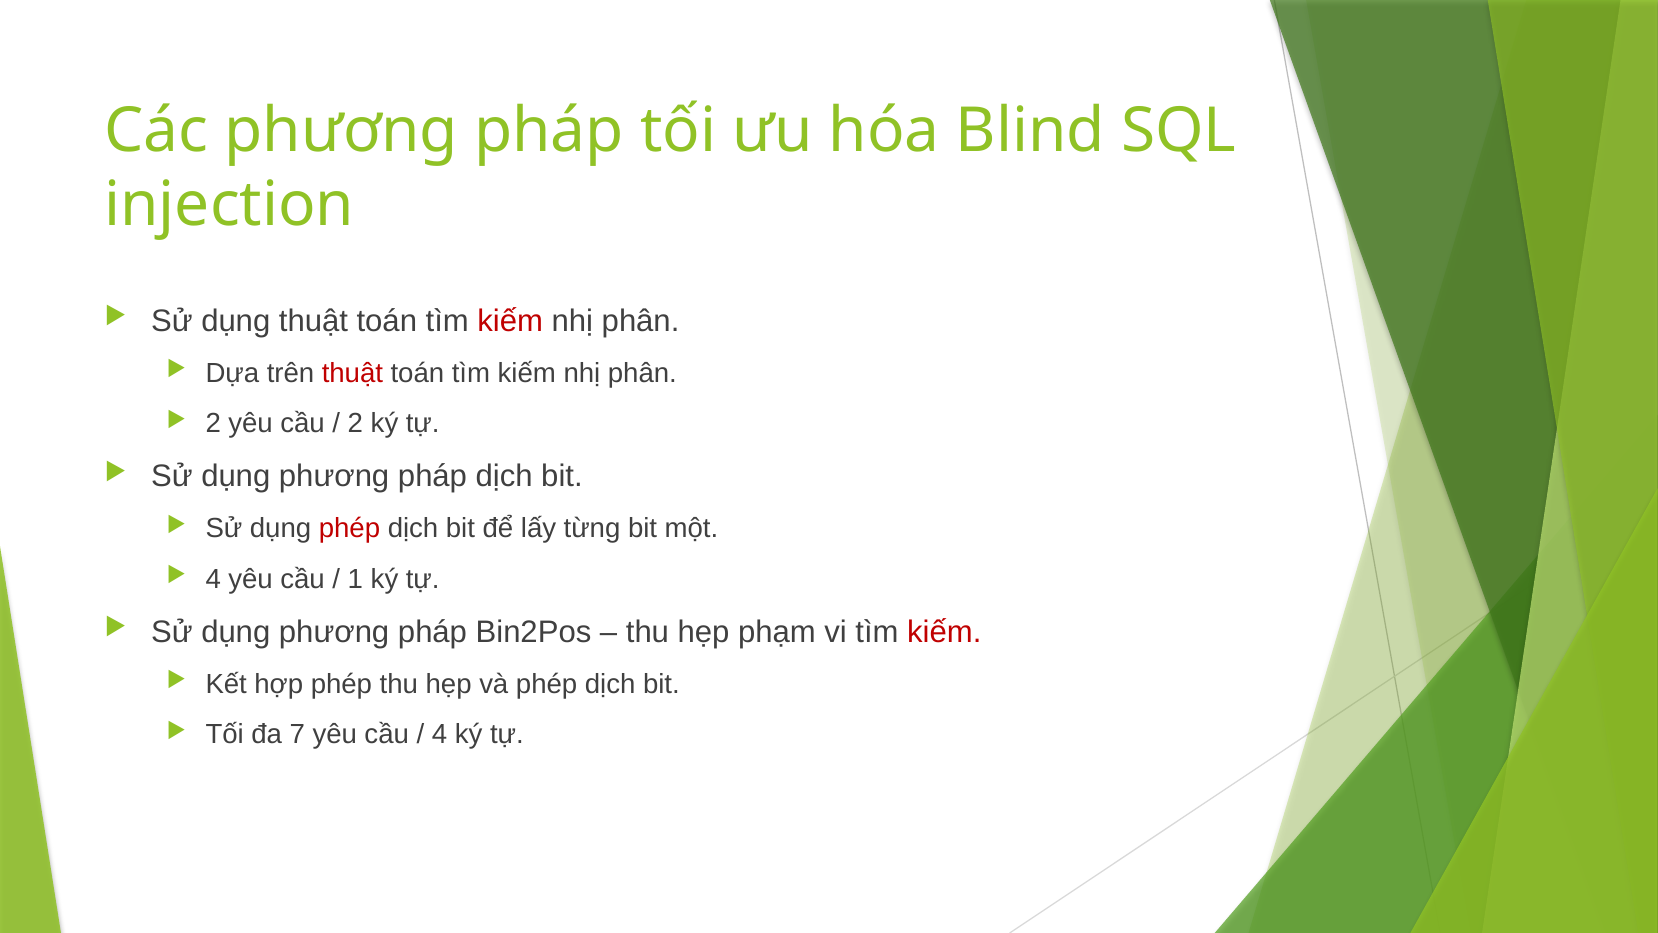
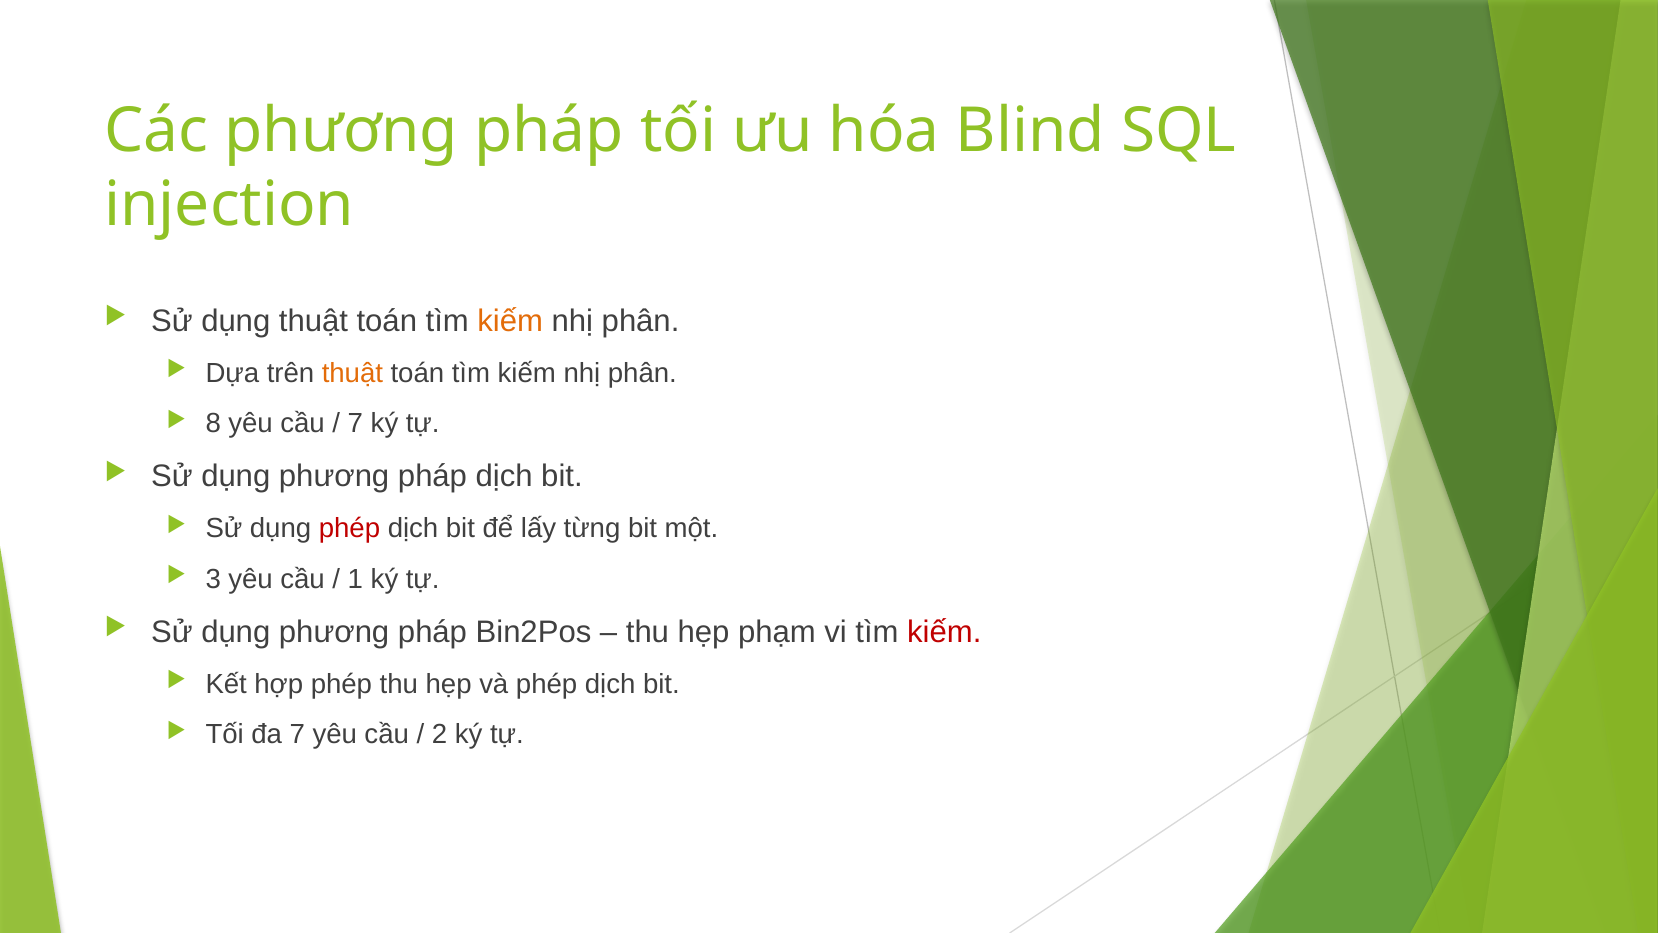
kiếm colour: red -> orange (510, 321)
thuật colour: red -> orange (352, 373)
2: 2 -> 8 (213, 424)
2: 2 -> 7 (355, 424)
4: 4 -> 3 (213, 579)
4: 4 -> 2 (440, 734)
